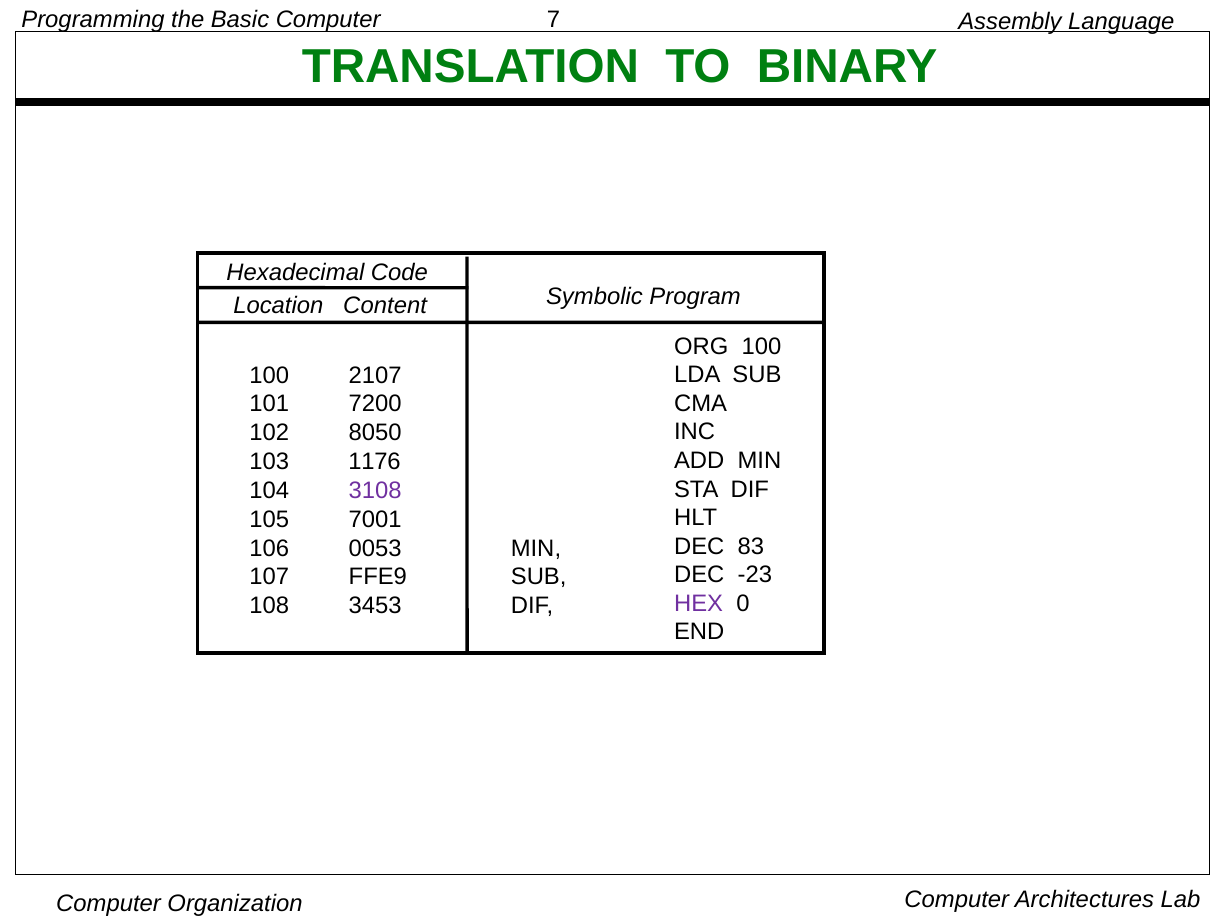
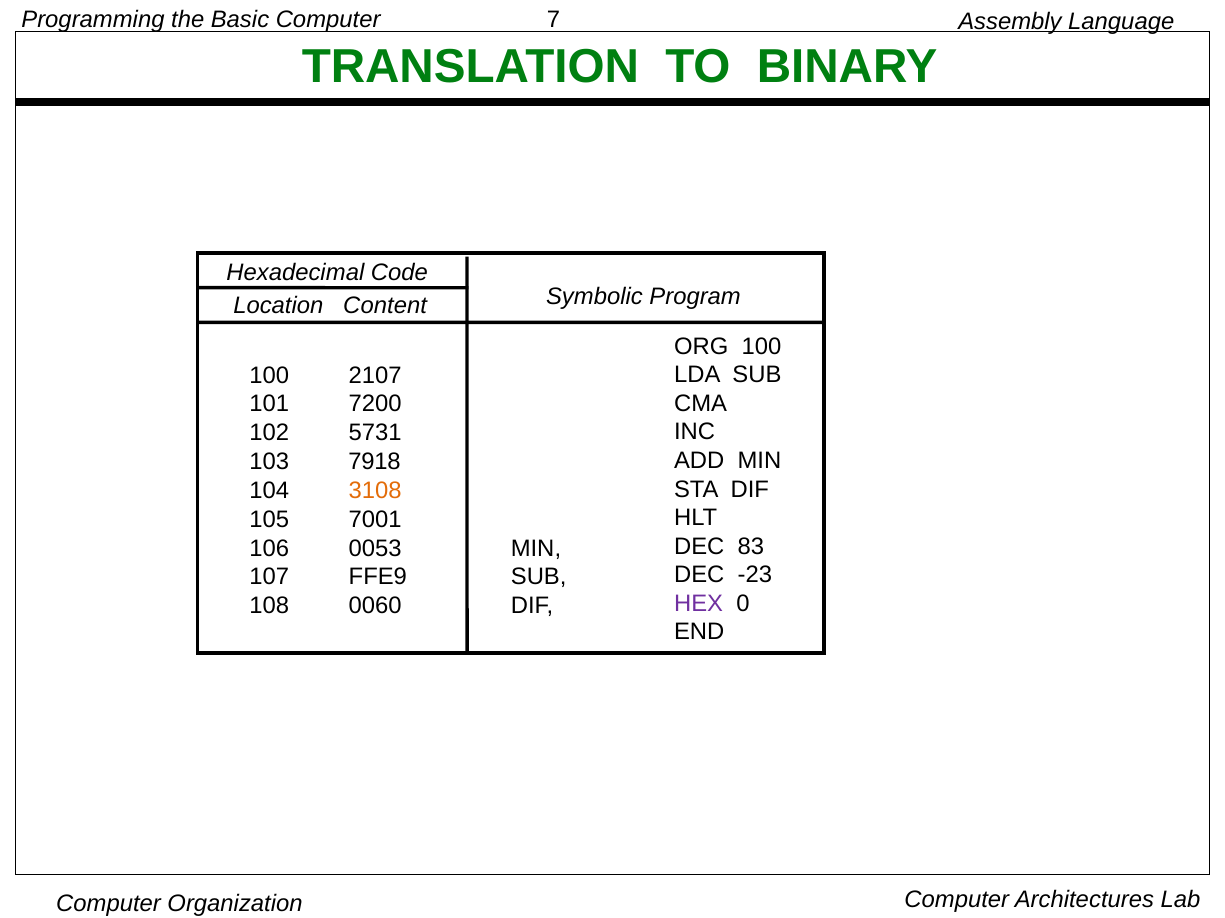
8050: 8050 -> 5731 (375, 433)
1176: 1176 -> 7918 (374, 462)
3108 colour: purple -> orange (375, 491)
3453: 3453 -> 0060 (375, 606)
